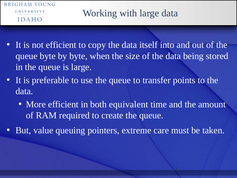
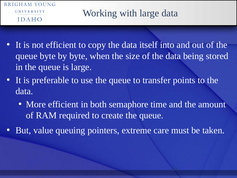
equivalent: equivalent -> semaphore (129, 104)
